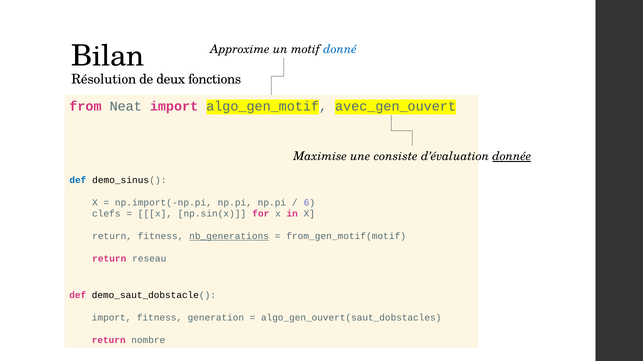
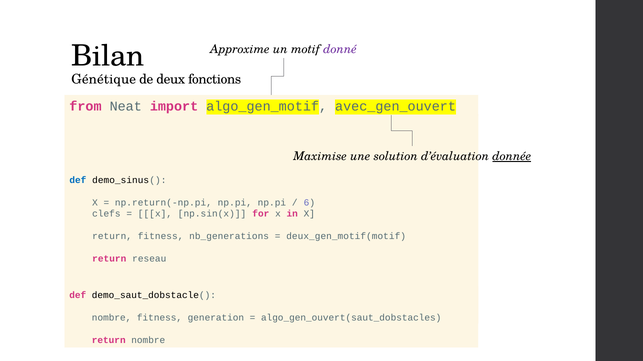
donné colour: blue -> purple (340, 49)
Résolution: Résolution -> Génétique (104, 79)
consiste: consiste -> solution (396, 157)
np.import(-np.pi: np.import(-np.pi -> np.return(-np.pi (163, 203)
nb_generations underline: present -> none (229, 237)
from_gen_motif(motif: from_gen_motif(motif -> deux_gen_motif(motif (346, 237)
import: import -> nombre (112, 318)
